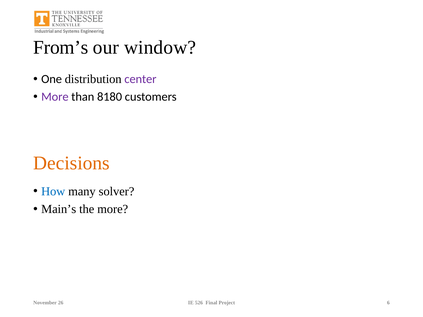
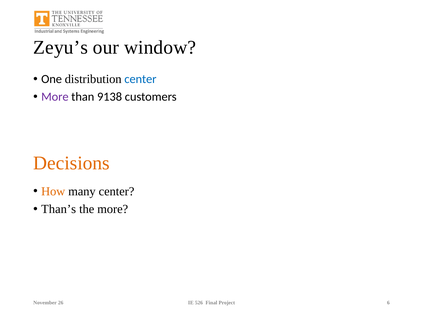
From’s: From’s -> Zeyu’s (61, 47)
center colour: purple -> blue (140, 79)
8180: 8180 -> 9138 (110, 97)
How colour: blue -> orange (53, 192)
many solver: solver -> center (117, 192)
Main’s: Main’s -> Than’s (59, 209)
